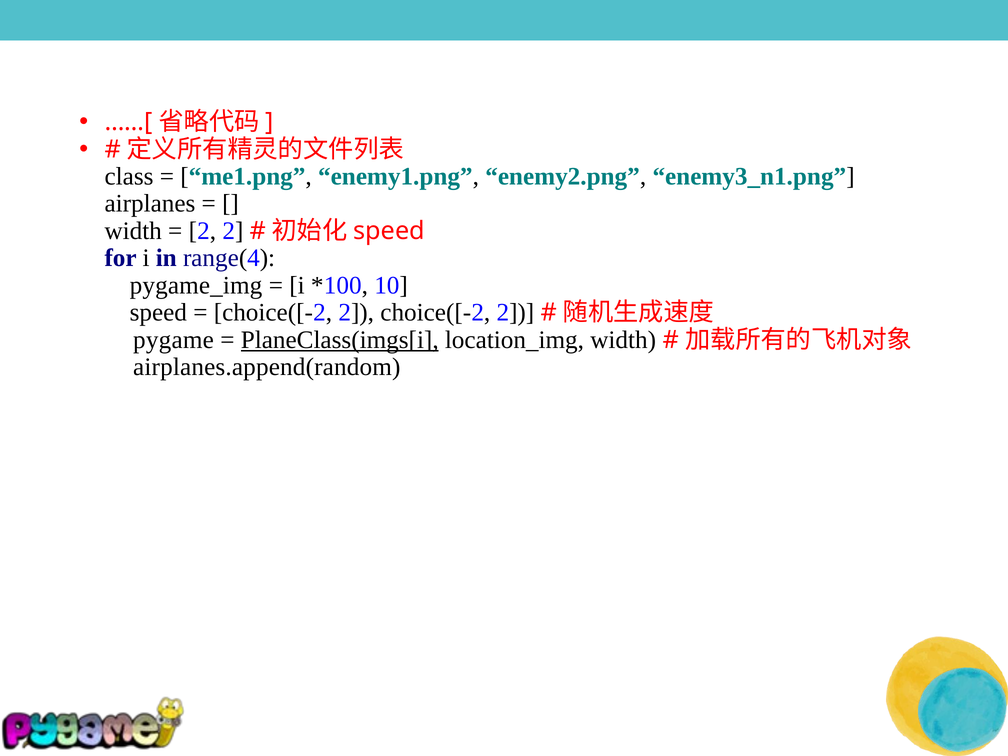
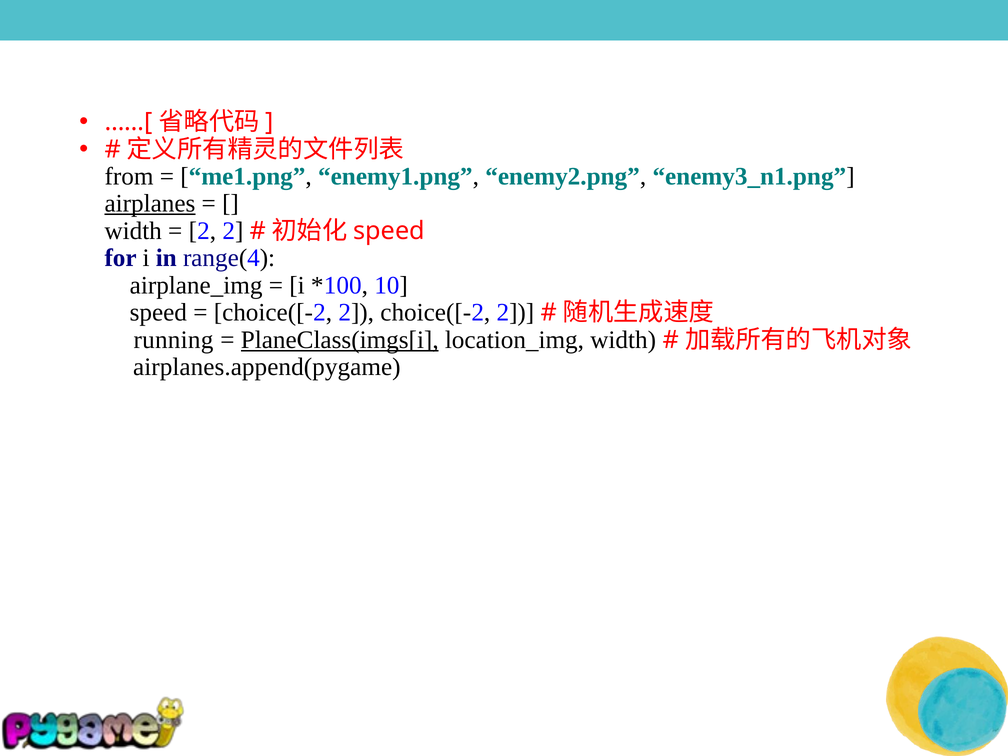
class: class -> from (129, 176)
airplanes underline: none -> present (150, 204)
pygame_img: pygame_img -> airplane_img (196, 285)
pygame: pygame -> running (173, 340)
airplanes.append(random: airplanes.append(random -> airplanes.append(pygame (267, 367)
